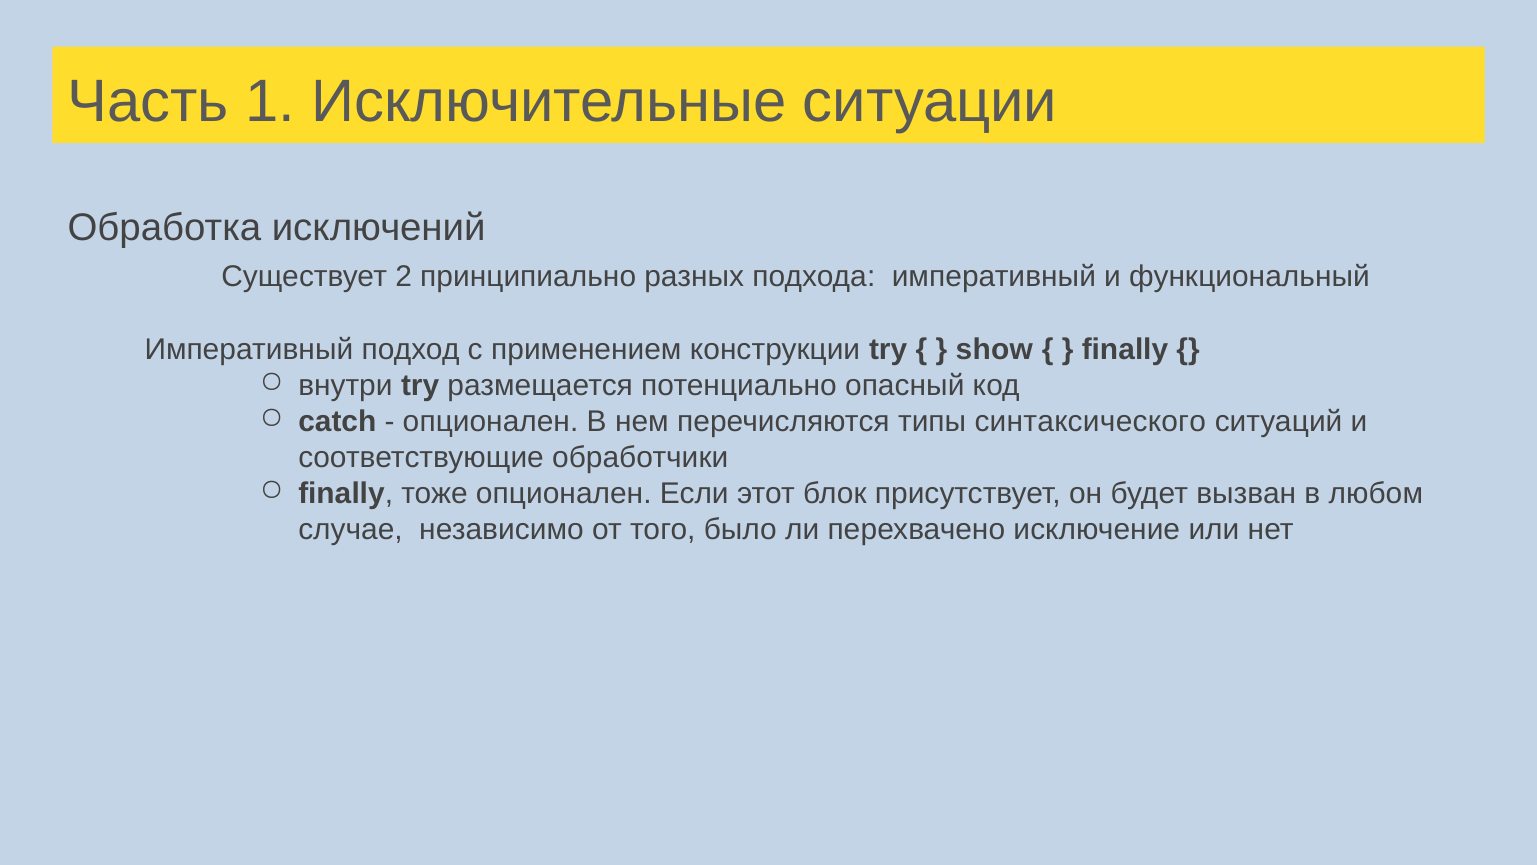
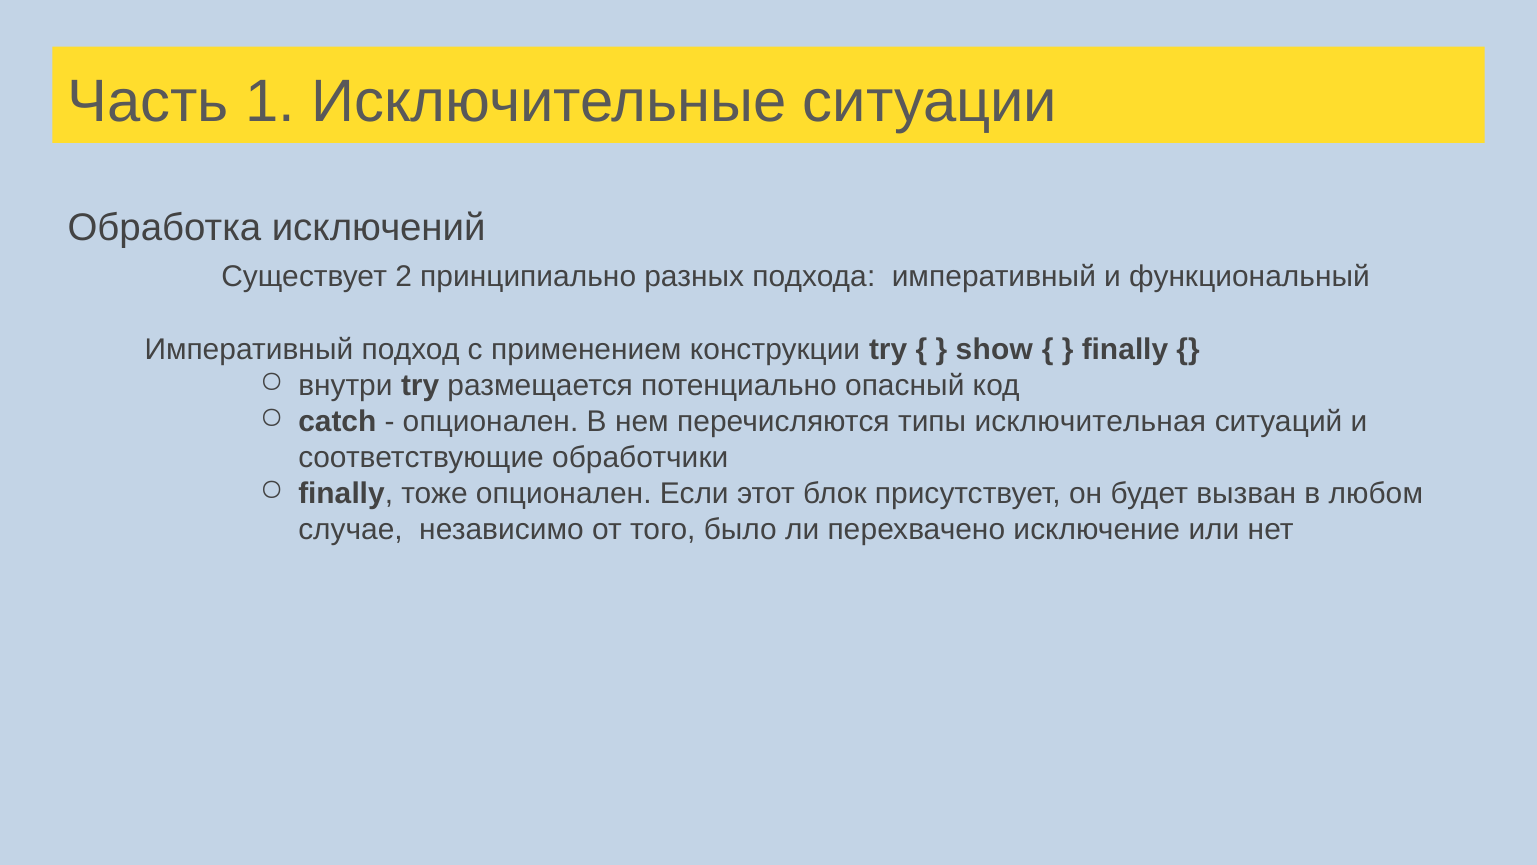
синтаксического: синтаксического -> исключительная (1090, 422)
